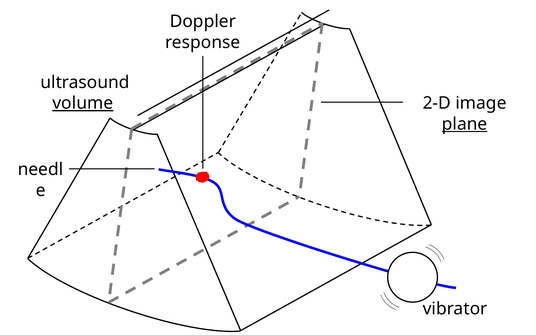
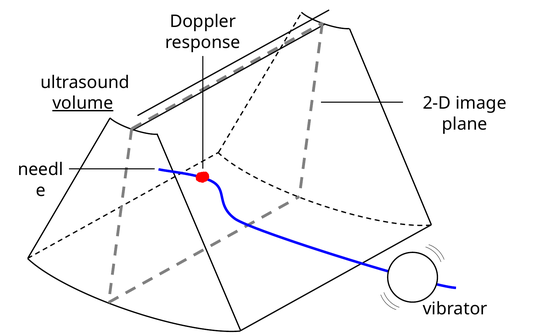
plane underline: present -> none (465, 124)
